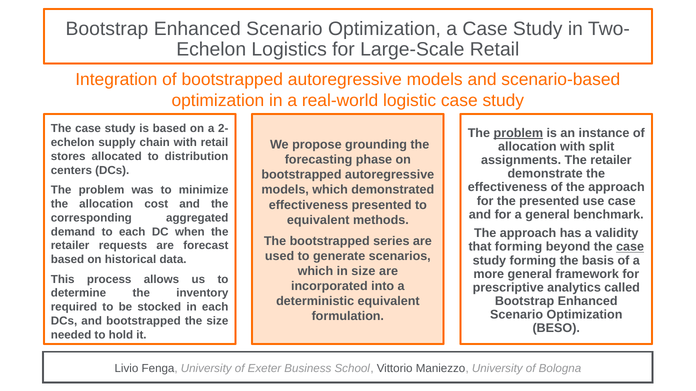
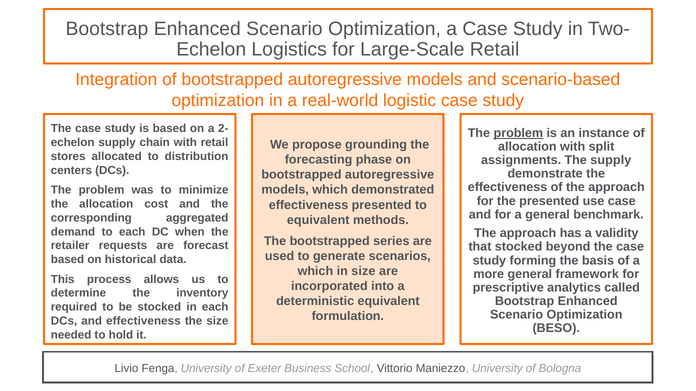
assignments The retailer: retailer -> supply (611, 160)
that forming: forming -> stocked (519, 247)
case underline: present -> none (630, 247)
and bootstrapped: bootstrapped -> effectiveness (143, 321)
